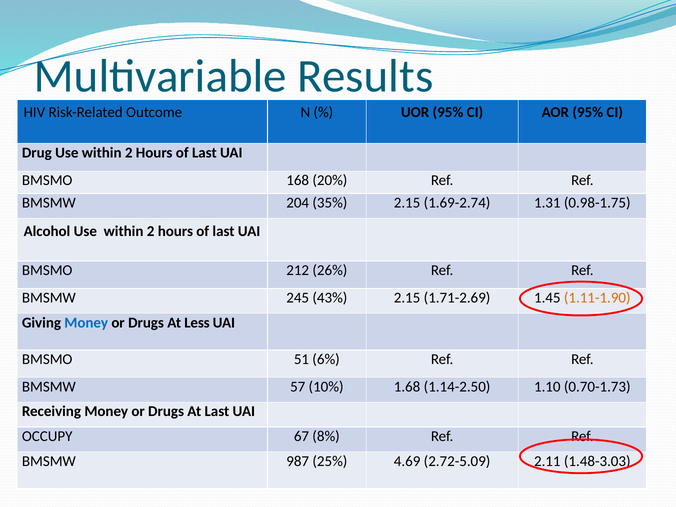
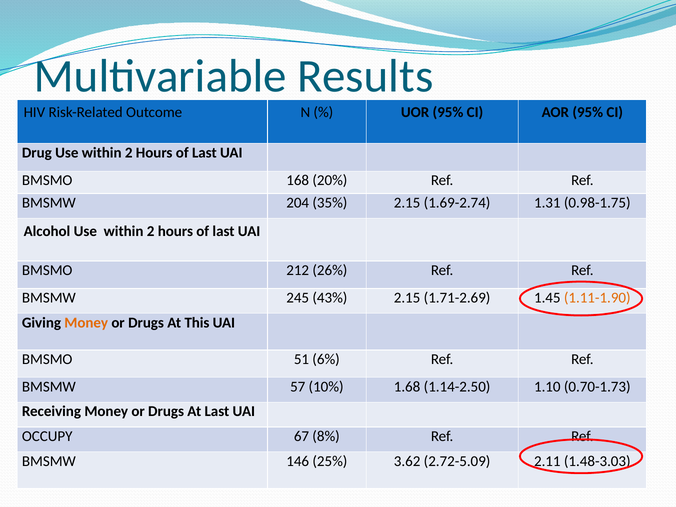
Money colour: blue -> orange (86, 323)
Less: Less -> This (197, 323)
987: 987 -> 146 (298, 461)
4.69: 4.69 -> 3.62 (407, 461)
